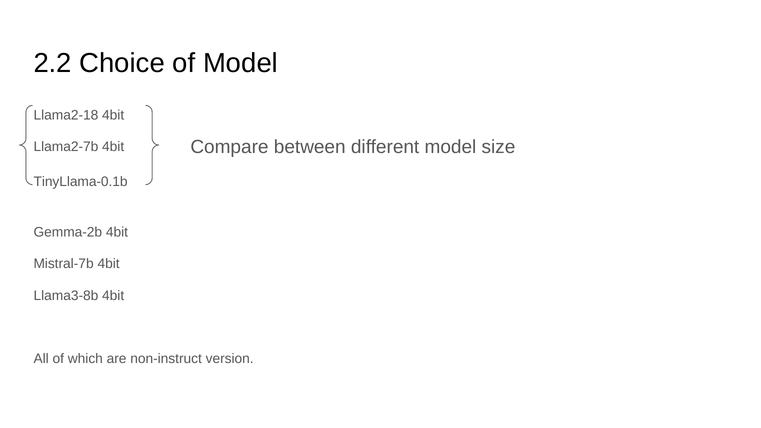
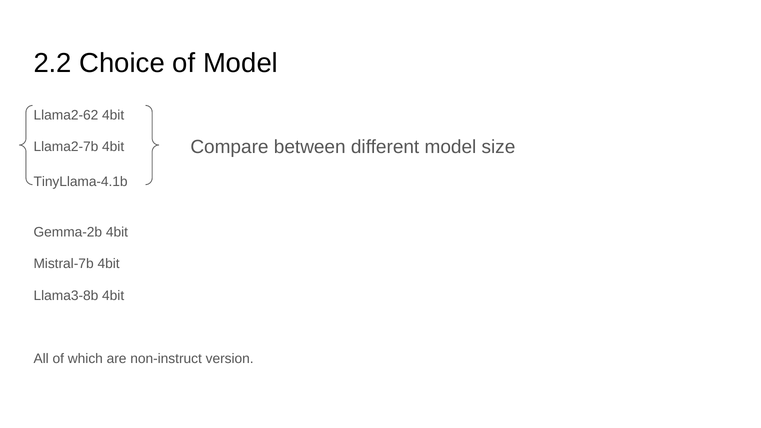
Llama2-18: Llama2-18 -> Llama2-62 (66, 115)
TinyLlama-0.1b: TinyLlama-0.1b -> TinyLlama-4.1b (81, 182)
